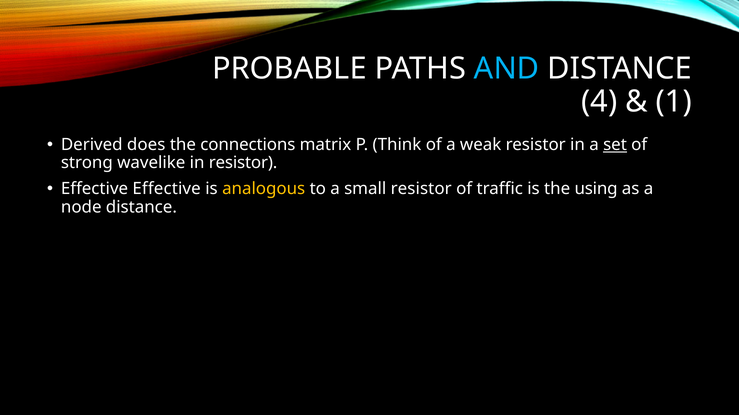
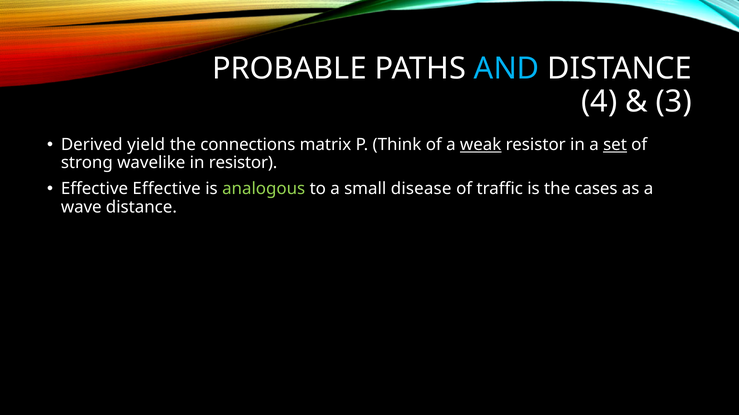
1: 1 -> 3 (674, 102)
does: does -> yield (146, 145)
weak underline: none -> present (481, 145)
analogous colour: yellow -> light green (264, 189)
small resistor: resistor -> disease (421, 189)
using: using -> cases (596, 189)
node: node -> wave (81, 207)
